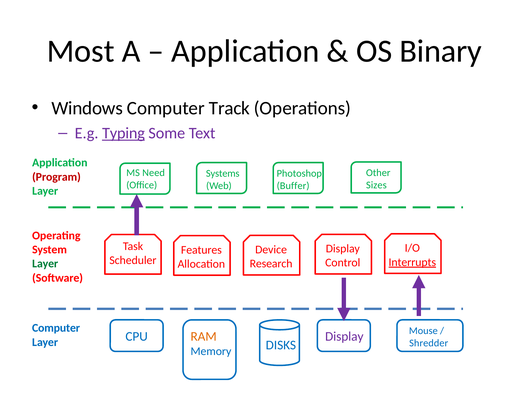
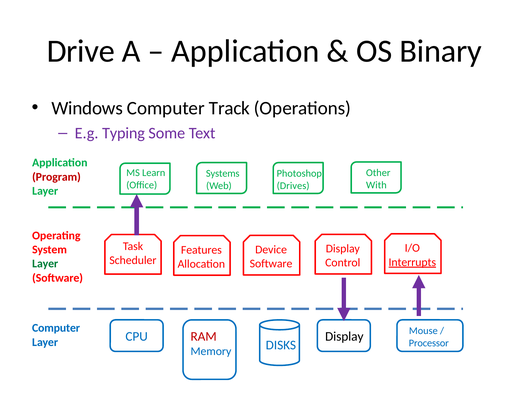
Most: Most -> Drive (81, 51)
Typing underline: present -> none (124, 133)
Need: Need -> Learn (154, 173)
Sizes: Sizes -> With (376, 185)
Buffer: Buffer -> Drives (293, 186)
Research: Research -> Software (271, 264)
RAM colour: orange -> red (204, 336)
Display colour: purple -> black (344, 336)
Shredder: Shredder -> Processor (429, 343)
